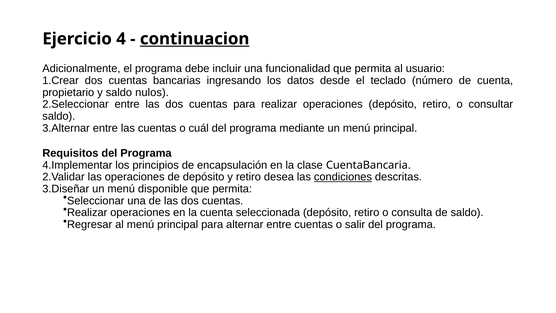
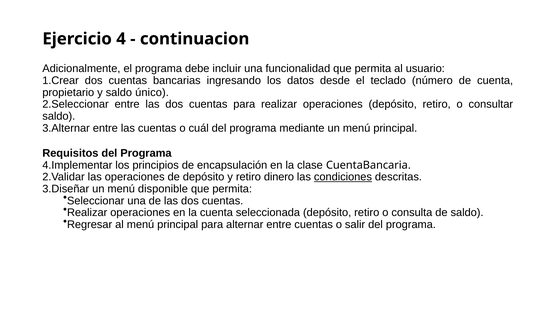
continuacion underline: present -> none (195, 39)
nulos: nulos -> único (152, 92)
desea: desea -> dinero (279, 177)
